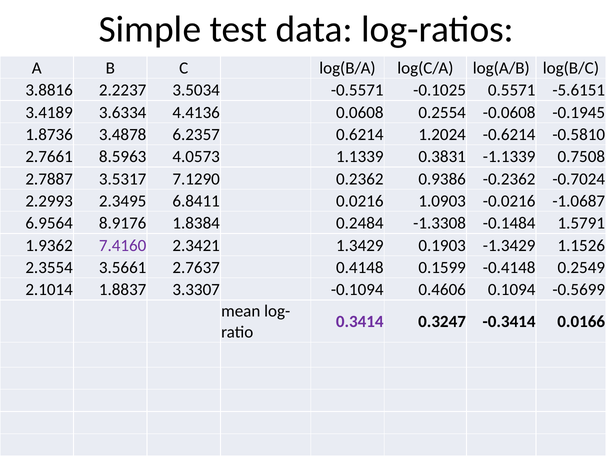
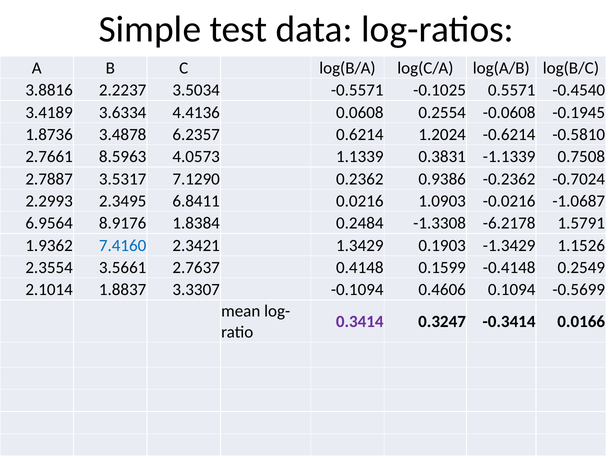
-5.6151: -5.6151 -> -0.4540 (579, 90)
-0.1484: -0.1484 -> -6.2178 (509, 223)
7.4160 colour: purple -> blue (123, 245)
